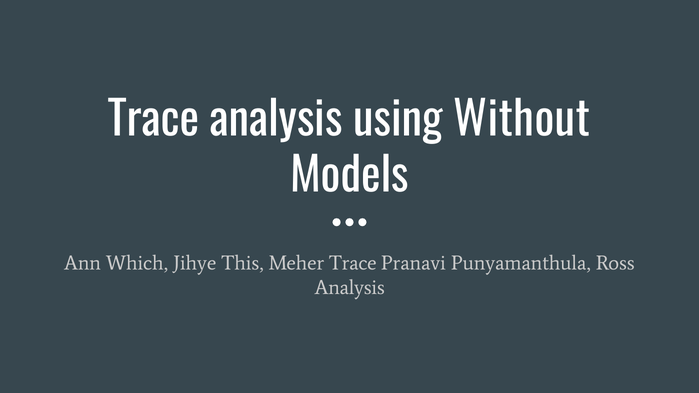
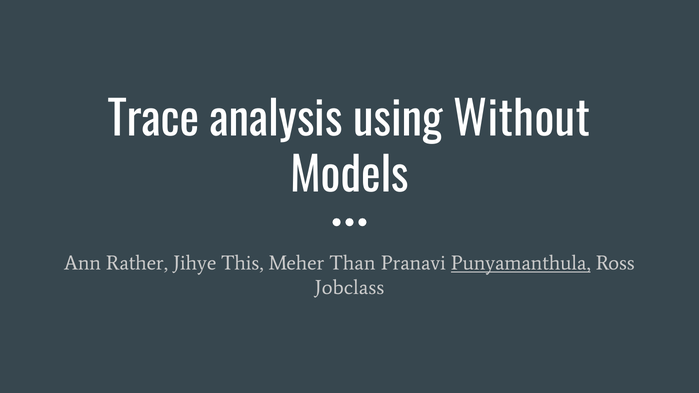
Which: Which -> Rather (137, 263)
Meher Trace: Trace -> Than (353, 263)
Punyamanthula underline: none -> present (521, 263)
Analysis: Analysis -> Jobclass (349, 288)
